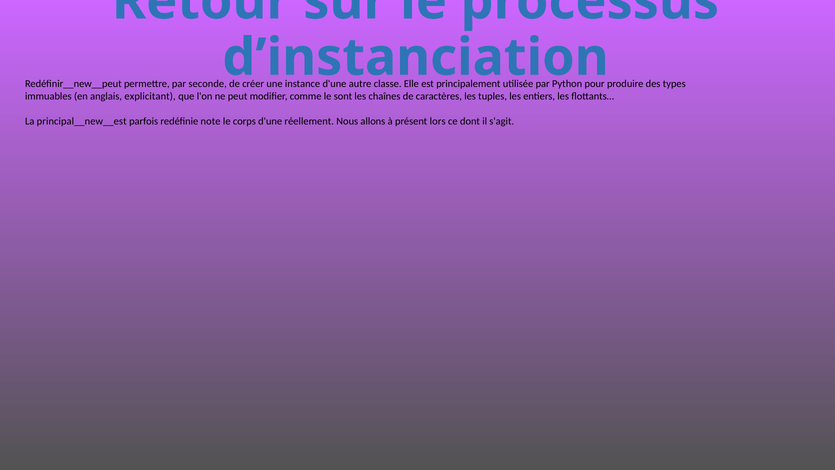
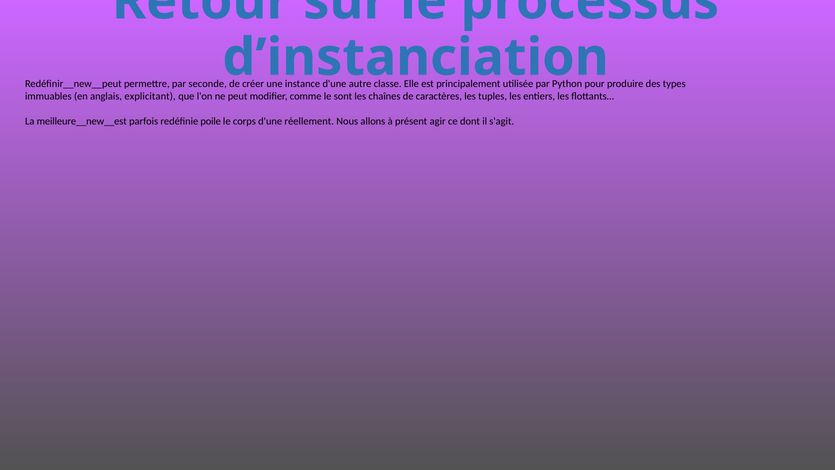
principal__new__est: principal__new__est -> meilleure__new__est (82, 121)
note: note -> poile (211, 121)
lors: lors -> agir (438, 121)
